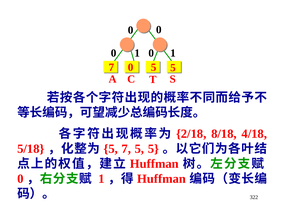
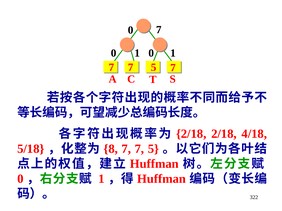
0: 0 -> 7 (159, 30)
0: 0 -> 7 (131, 67)
5: 5 -> 7 (173, 68)
8/18: 8/18 -> 2/18 (224, 134)
5: 5 -> 8 (111, 149)
5: 5 -> 7 (139, 149)
